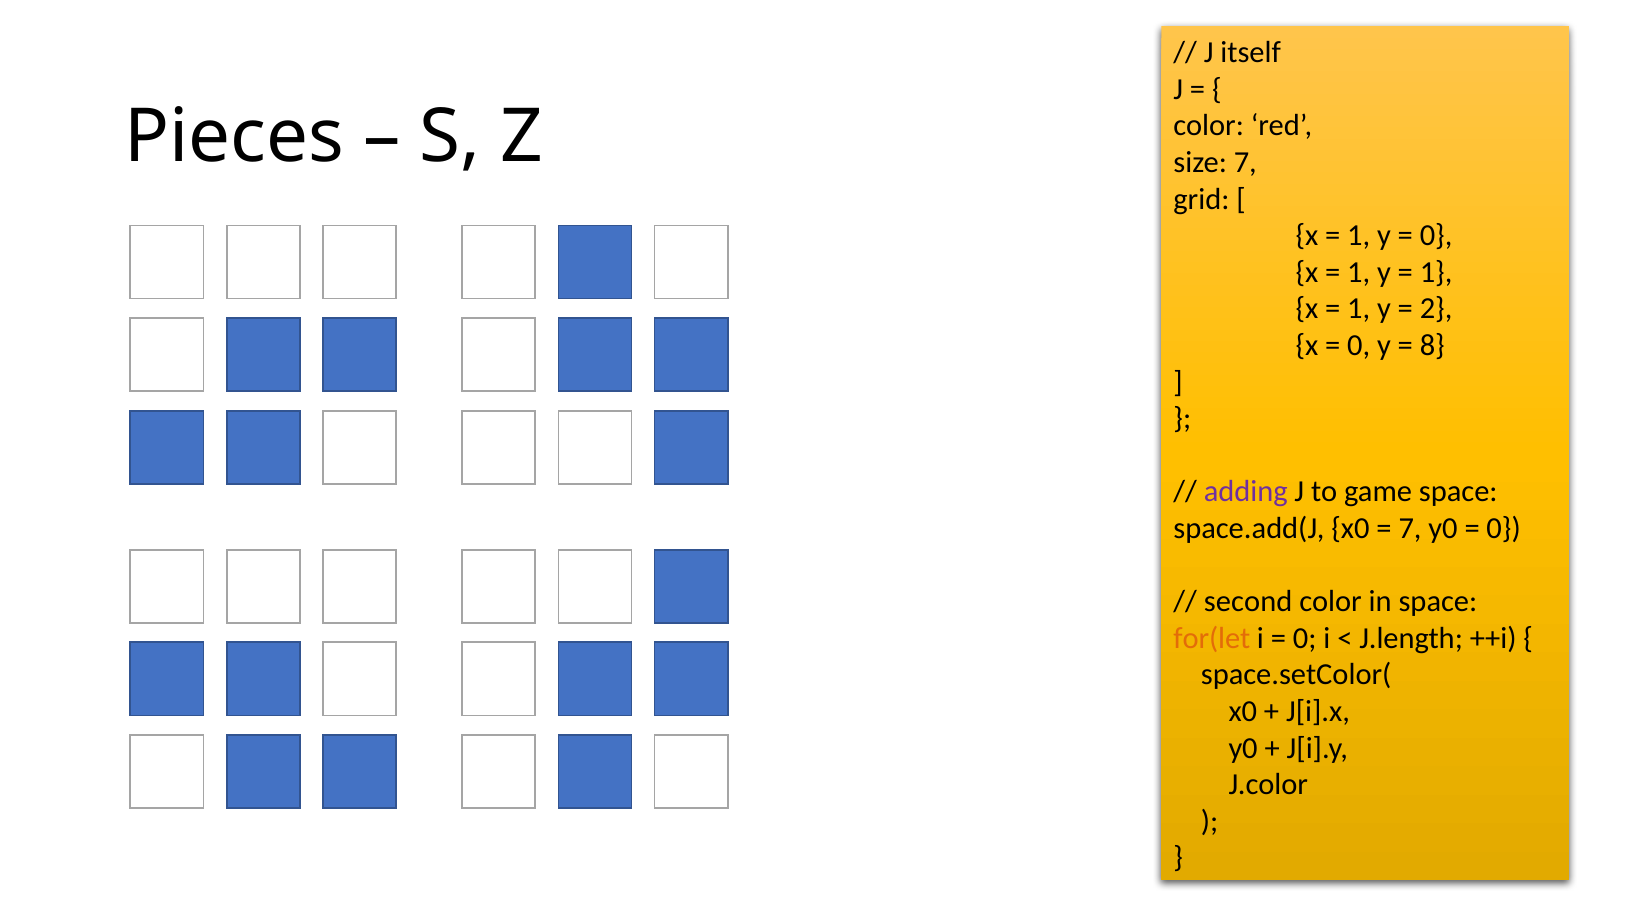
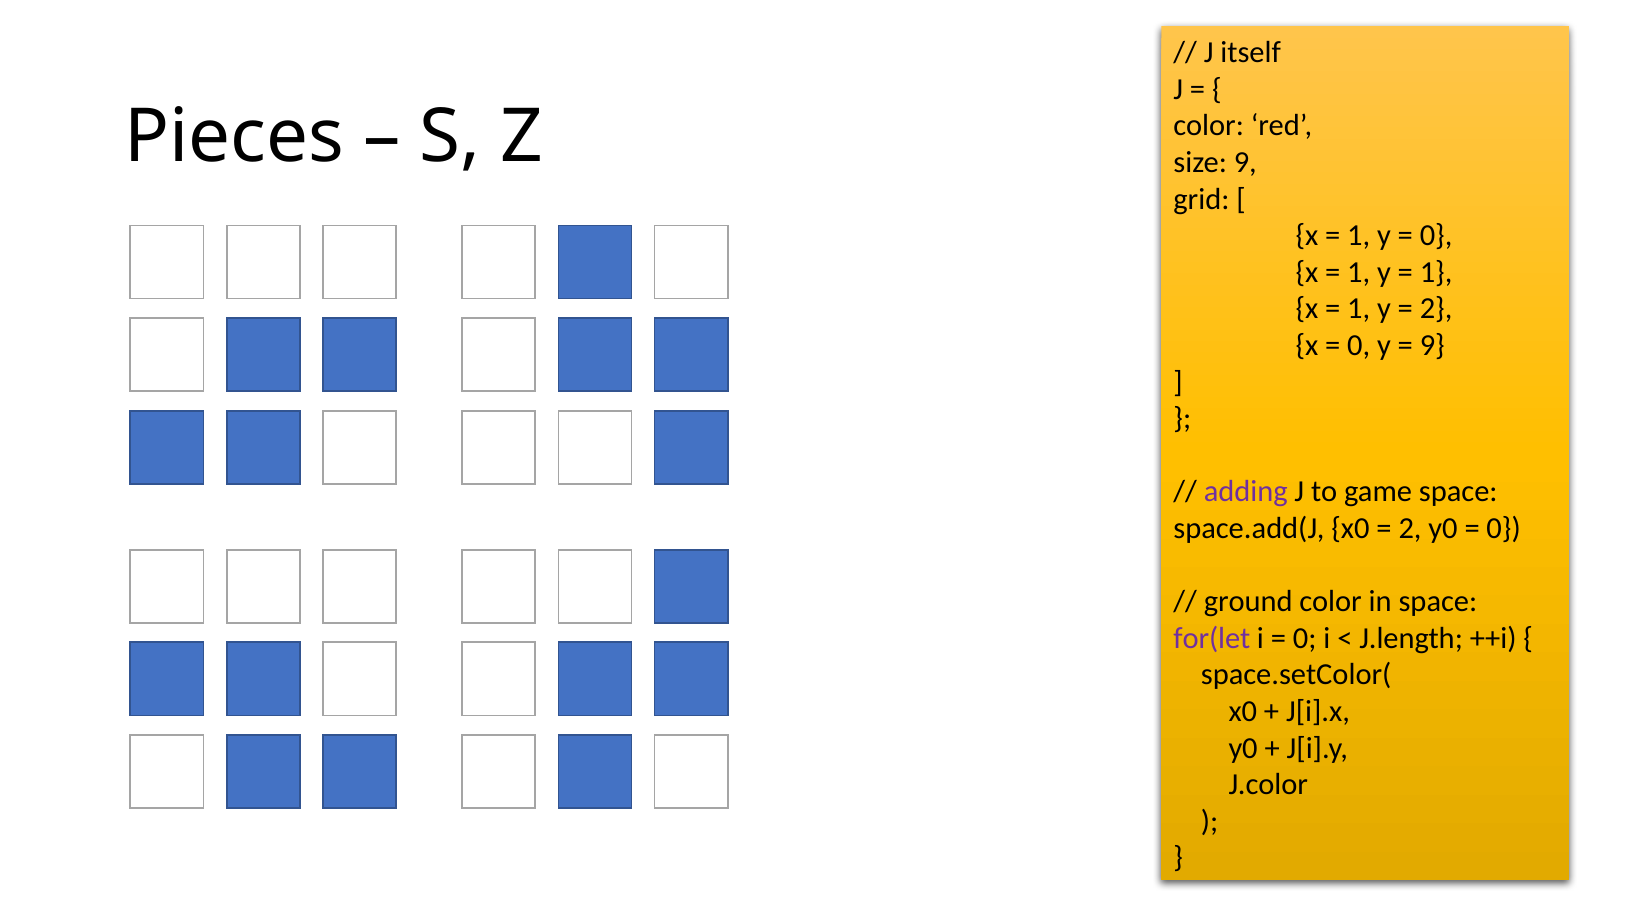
size 7: 7 -> 9 (1245, 163)
8: 8 -> 9 (1432, 346)
7: 7 -> 2 (1410, 529)
second: second -> ground (1248, 602)
for(let colour: orange -> purple (1212, 638)
